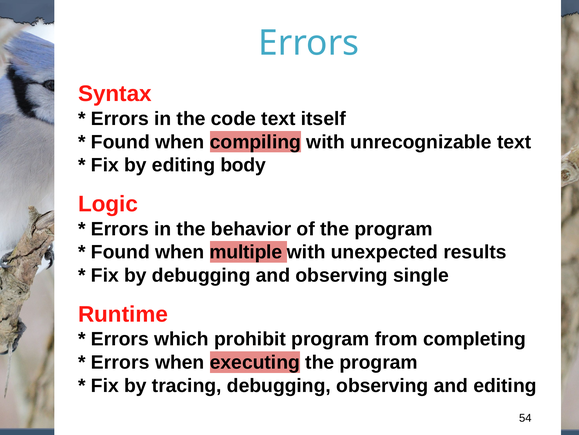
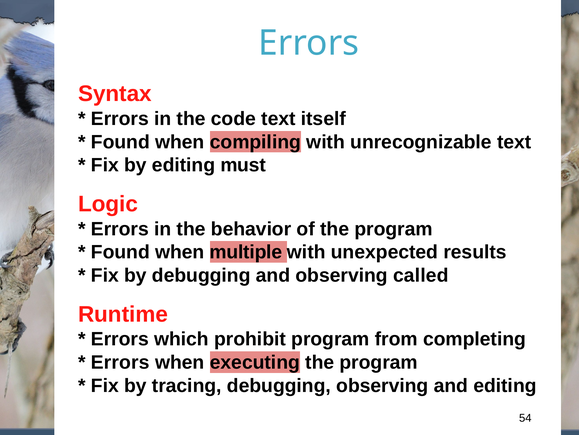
body: body -> must (243, 165)
single: single -> called (421, 275)
